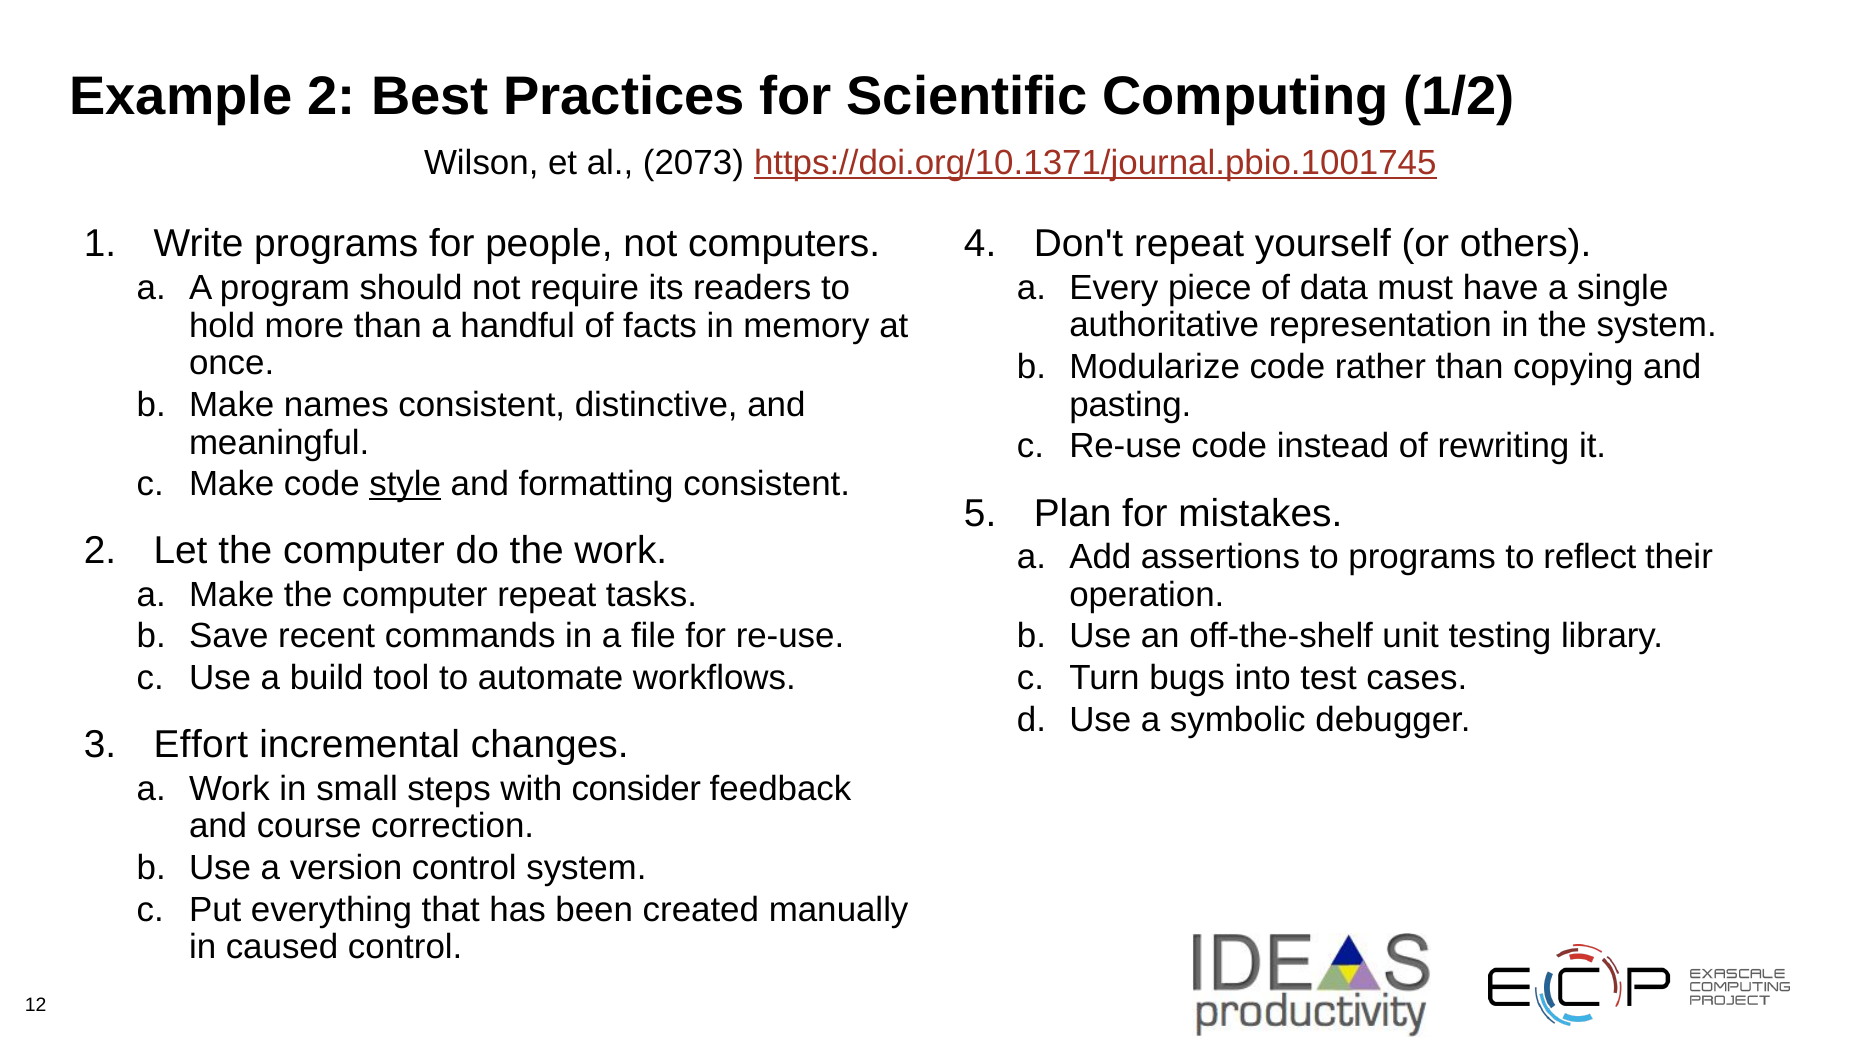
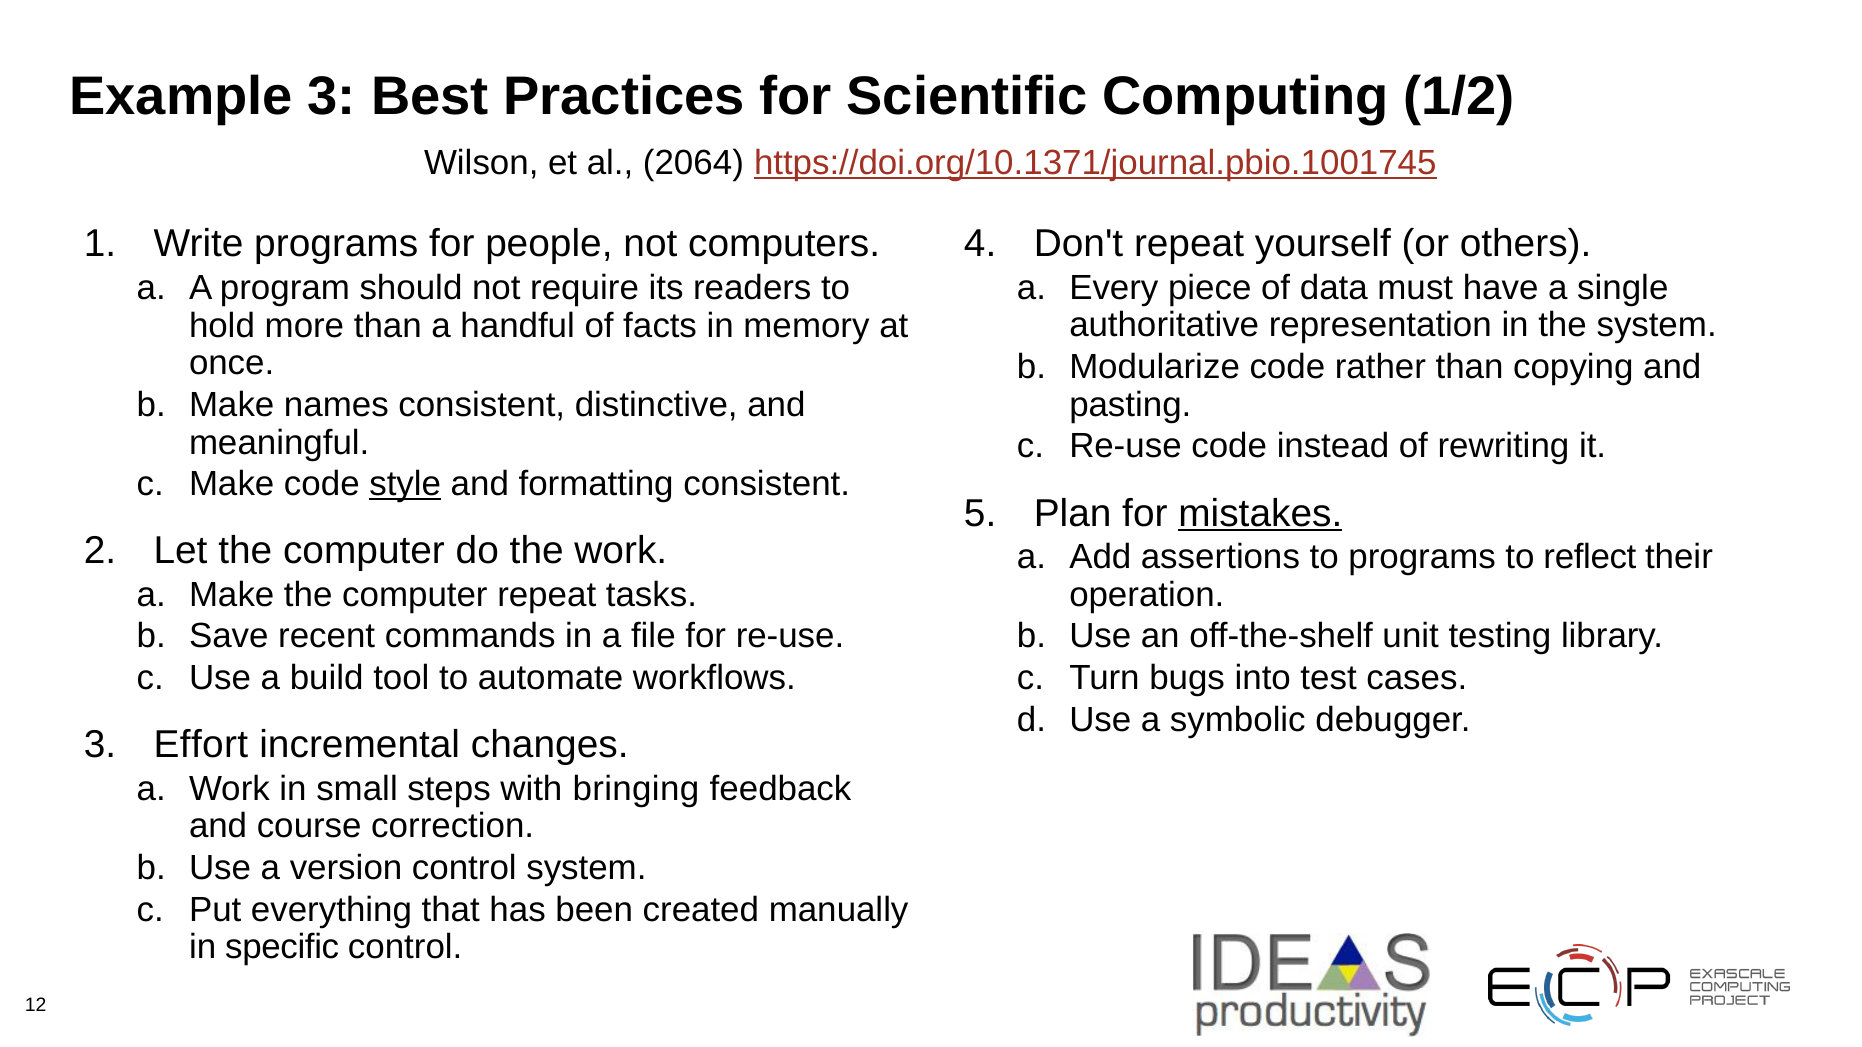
Example 2: 2 -> 3 (332, 96)
2073: 2073 -> 2064 (693, 163)
mistakes underline: none -> present (1260, 514)
consider: consider -> bringing (636, 789)
caused: caused -> specific (282, 948)
